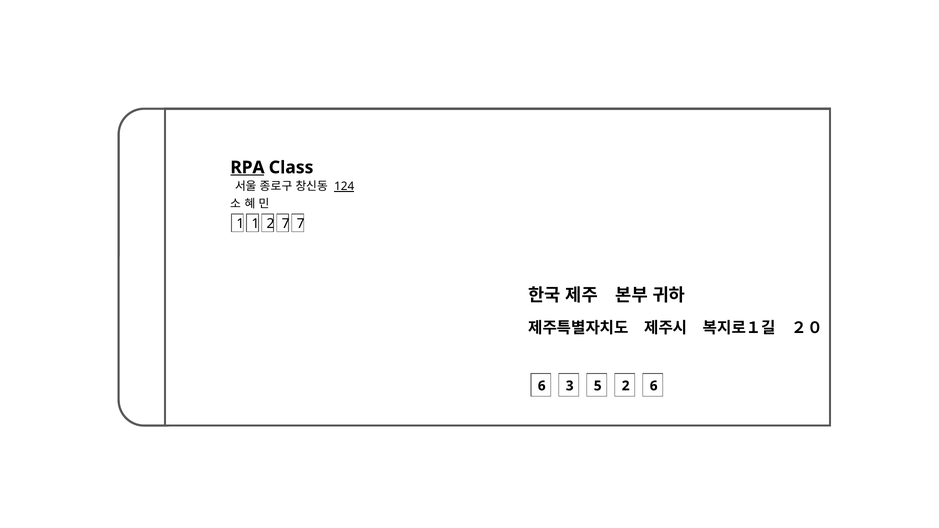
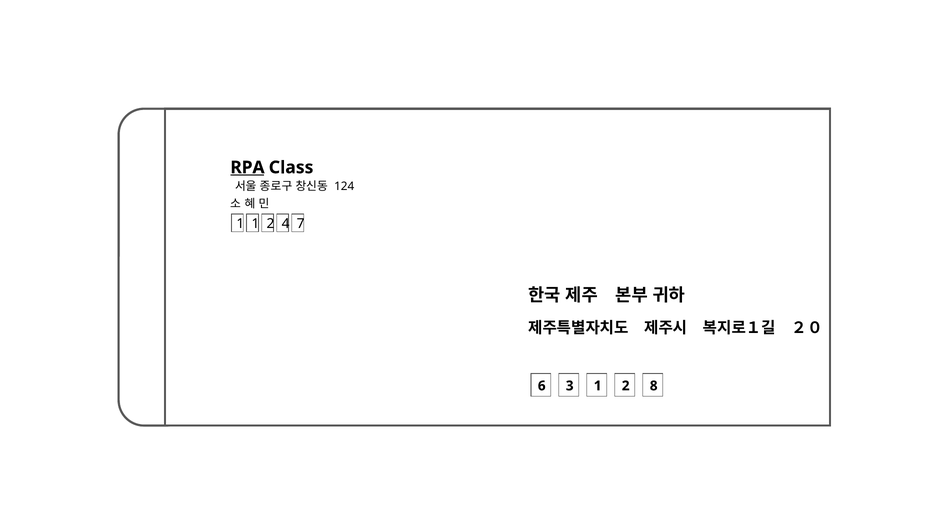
124 underline: present -> none (344, 186)
2 7: 7 -> 4 (286, 224)
3 5: 5 -> 1 (598, 386)
2 6: 6 -> 8 (654, 386)
